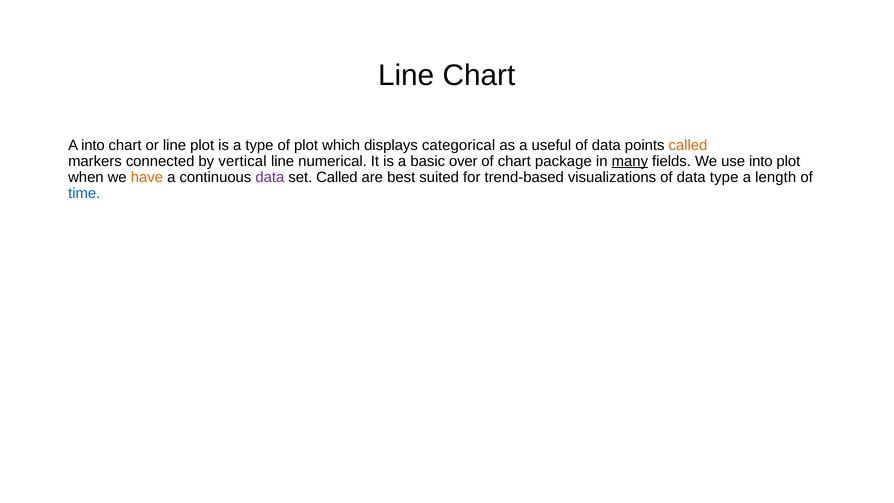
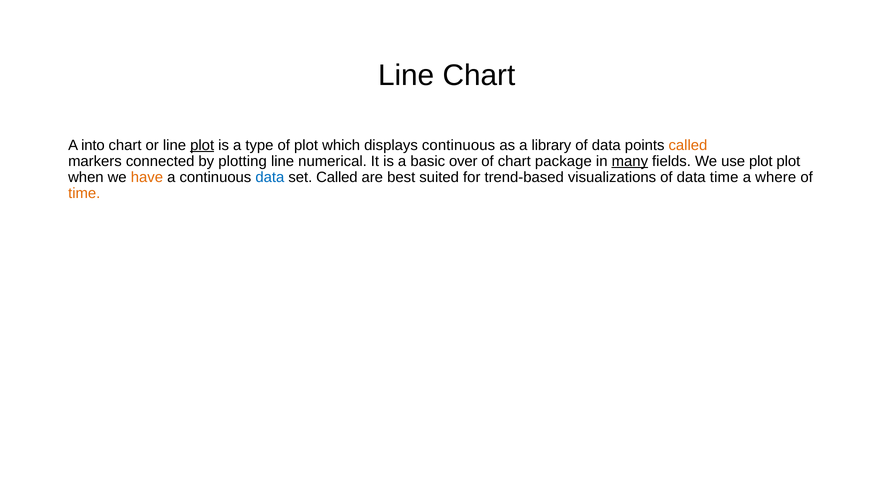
plot underline: none -> present (202, 145)
displays categorical: categorical -> continuous (459, 145)
useful: useful -> library (551, 145)
vertical: vertical -> plotting (243, 161)
use into: into -> plot (761, 161)
data colour: purple -> blue (270, 177)
data type: type -> time (724, 177)
length: length -> where (776, 177)
time colour: blue -> orange (84, 193)
